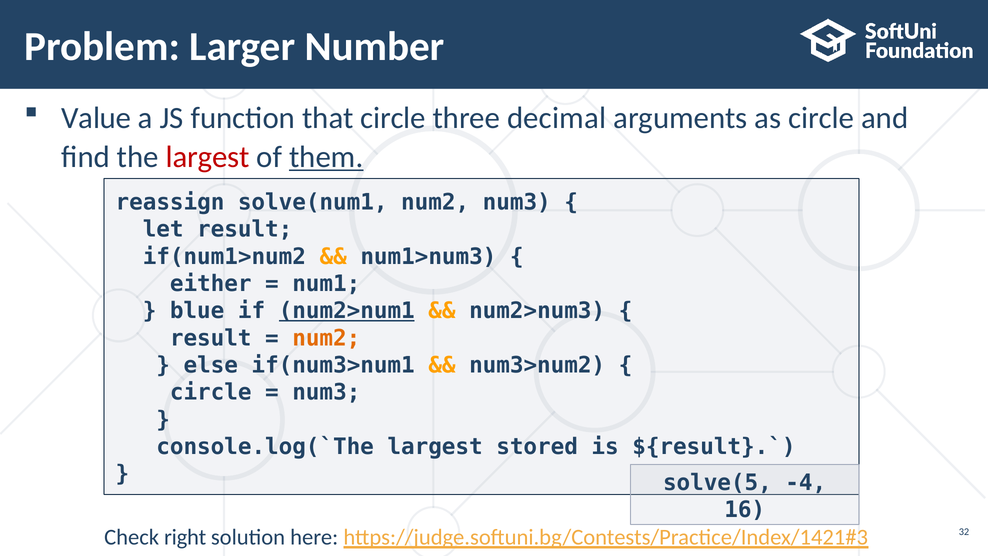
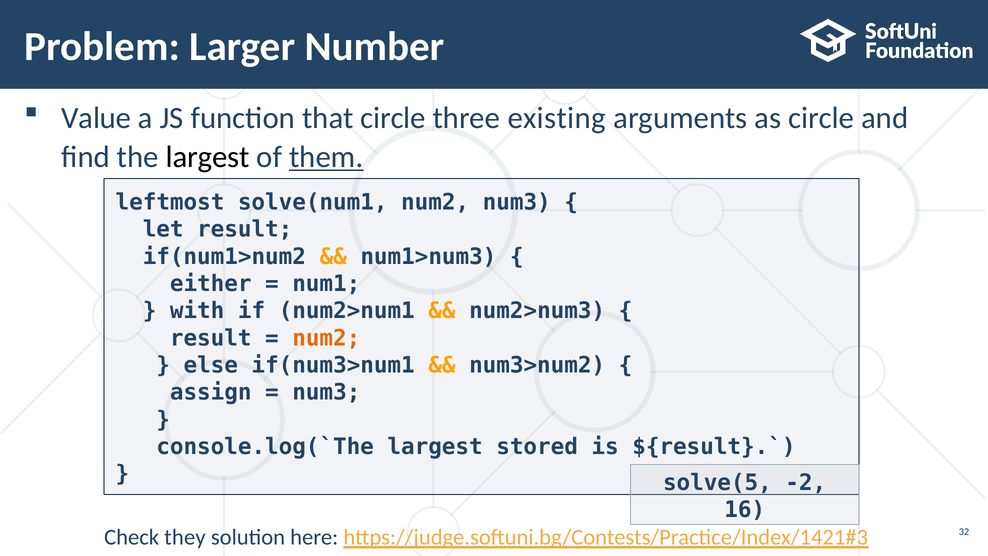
decimal: decimal -> existing (557, 118)
largest colour: red -> black (208, 157)
reassign: reassign -> leftmost (170, 202)
blue: blue -> with (197, 311)
num2>num1 underline: present -> none (347, 311)
circle: circle -> assign (211, 392)
-4: -4 -> -2 (806, 483)
right: right -> they (185, 537)
